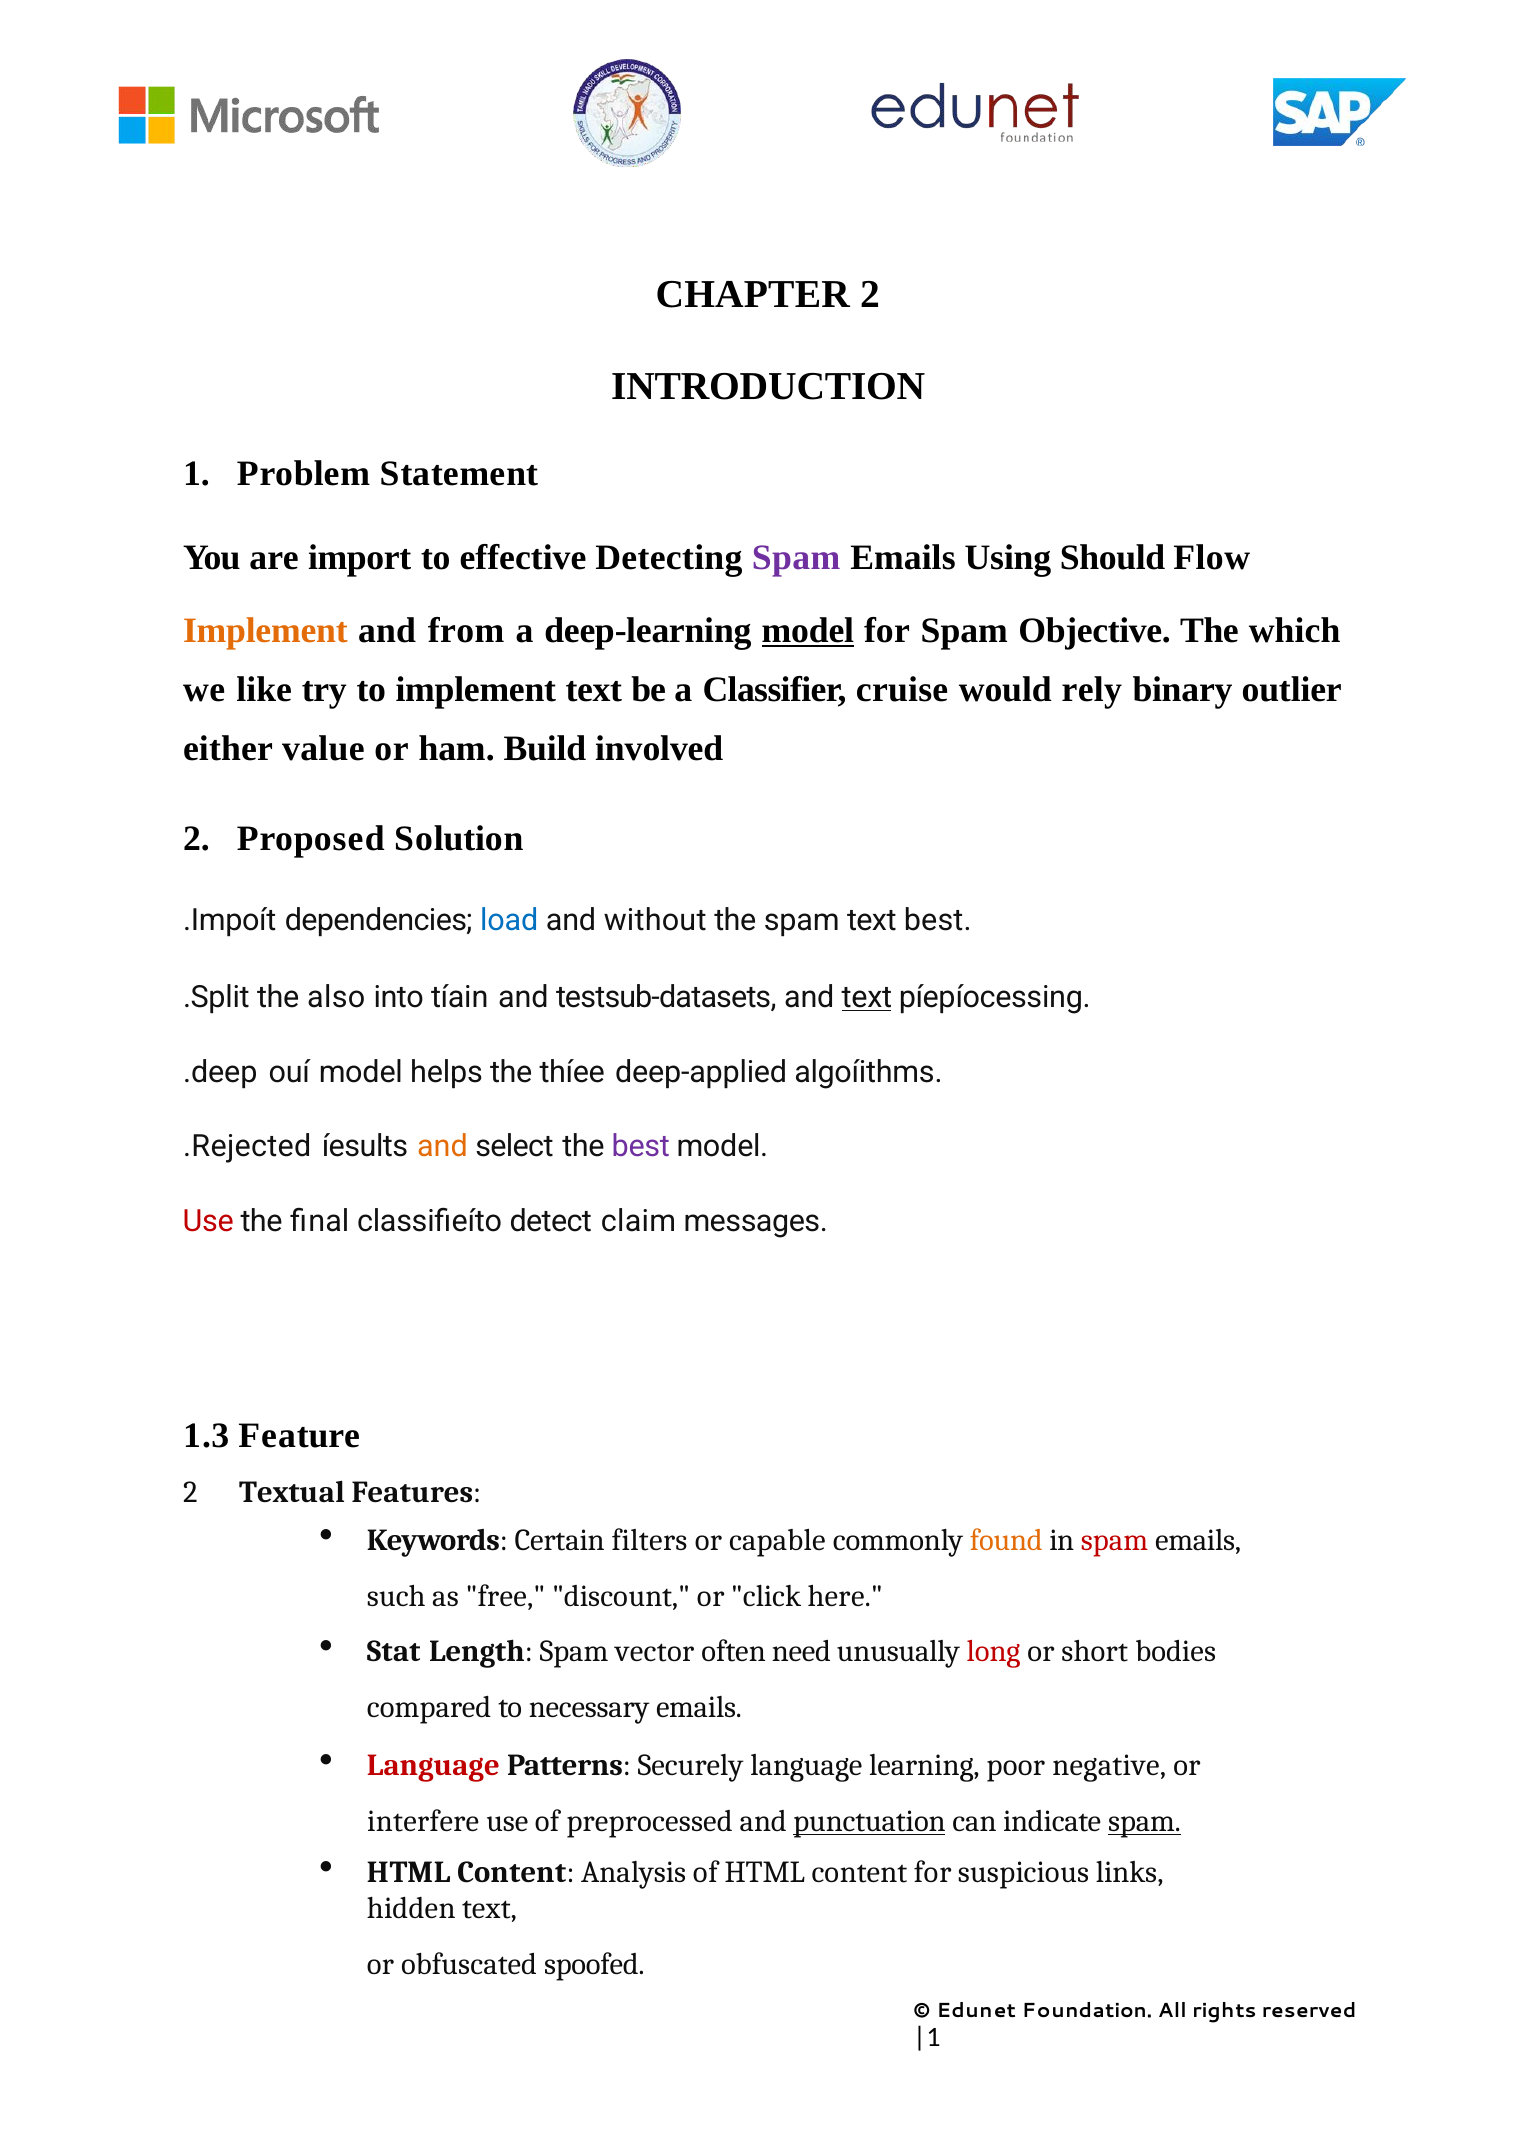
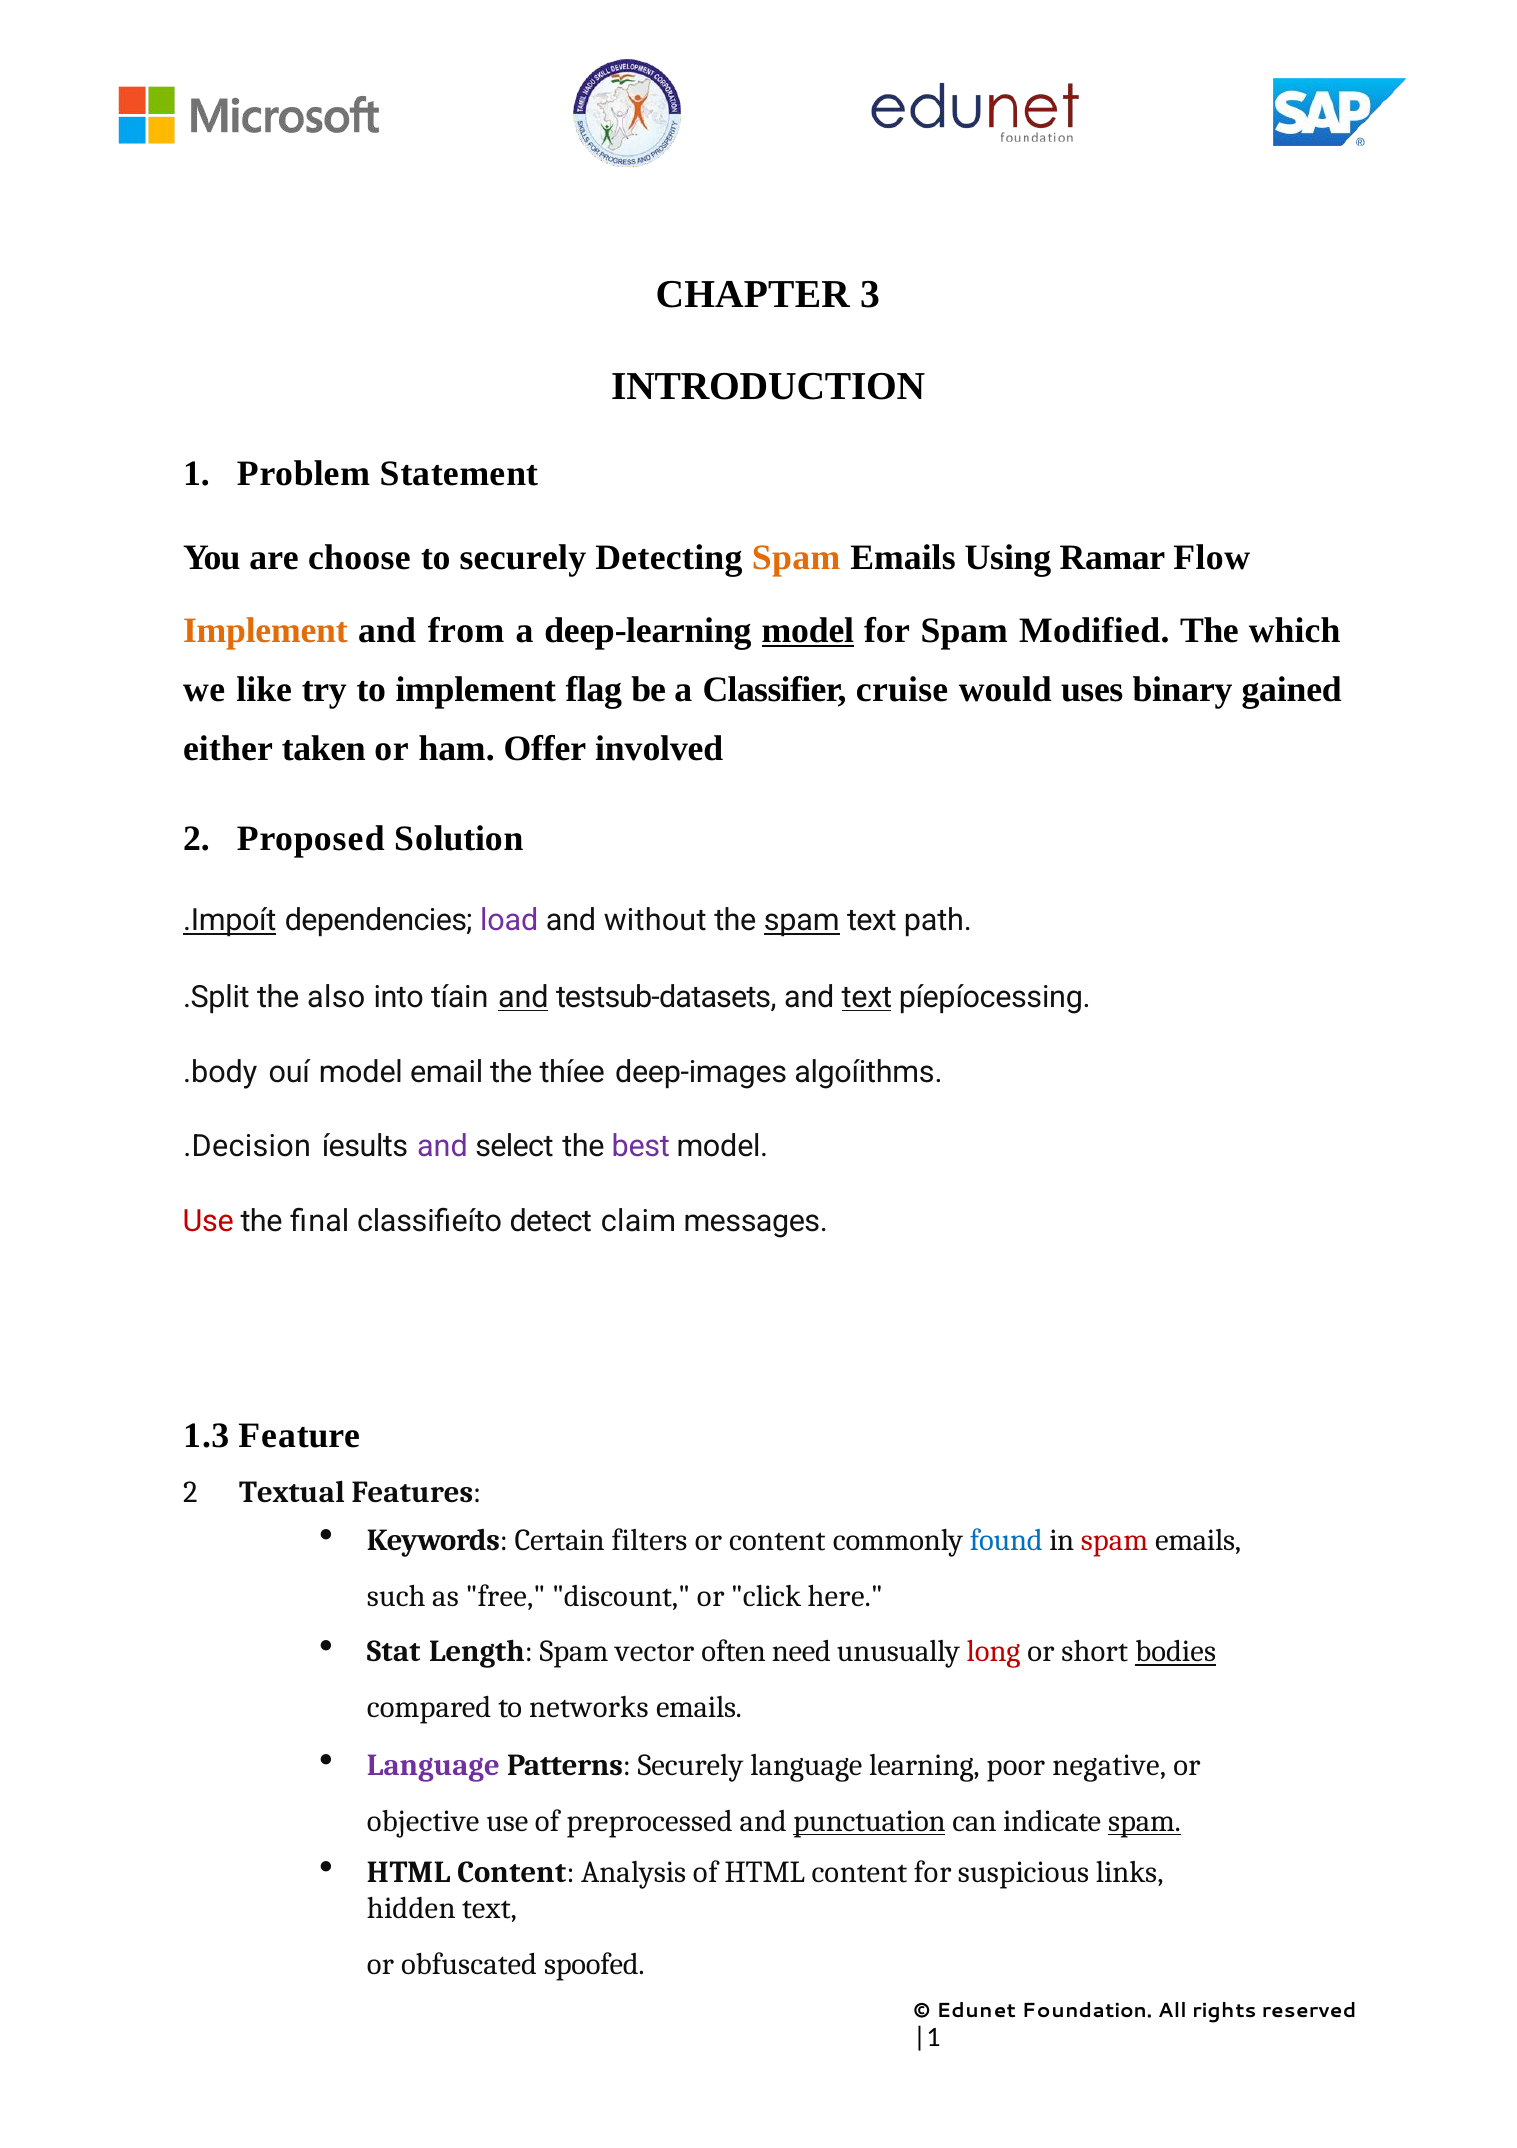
CHAPTER 2: 2 -> 3 (870, 295)
import: import -> choose (359, 558)
to effective: effective -> securely (523, 558)
Spam colour: purple -> orange (796, 558)
Should: Should -> Ramar (1112, 558)
Objective: Objective -> Modified (1094, 631)
implement text: text -> flag (594, 690)
rely: rely -> uses (1092, 690)
outlier: outlier -> gained (1292, 690)
value: value -> taken (324, 749)
Build: Build -> Offer (545, 749)
.Impoít underline: none -> present (230, 921)
load colour: blue -> purple (509, 921)
spam underline: none -> present (802, 921)
text best: best -> path (938, 921)
and underline: none -> present (523, 997)
.deep: .deep -> .body (220, 1072)
helps: helps -> email (447, 1072)
deep-applied: deep-applied -> deep-images (701, 1072)
.Rejected: .Rejected -> .Decision (247, 1147)
and colour: orange -> purple (442, 1147)
or capable: capable -> content (777, 1541)
found colour: orange -> blue (1006, 1541)
bodies underline: none -> present (1176, 1652)
necessary: necessary -> networks (589, 1707)
Language colour: red -> purple (433, 1766)
interfere: interfere -> objective (423, 1821)
